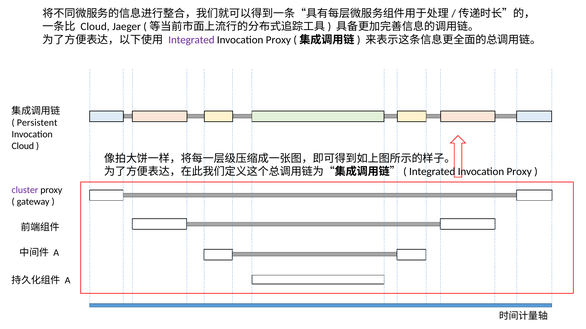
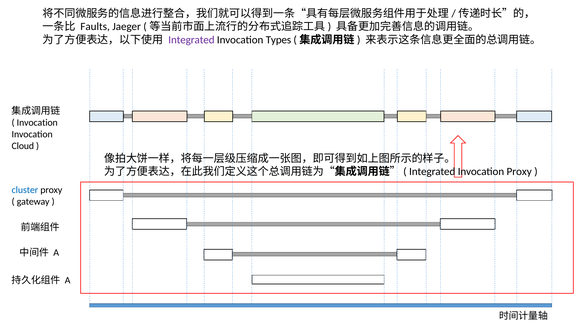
Cloud: Cloud -> Faults (95, 27)
Proxy: Proxy -> Types (278, 40)
Persistent: Persistent -> Invocation (37, 123)
cluster colour: purple -> blue (25, 190)
